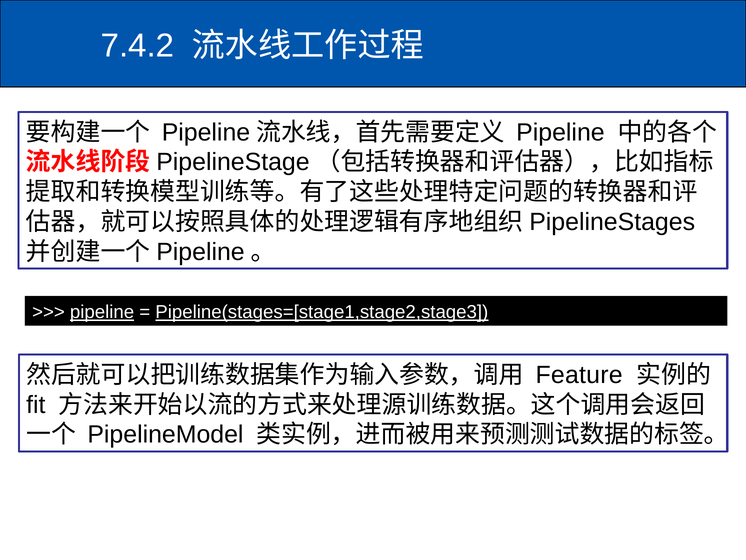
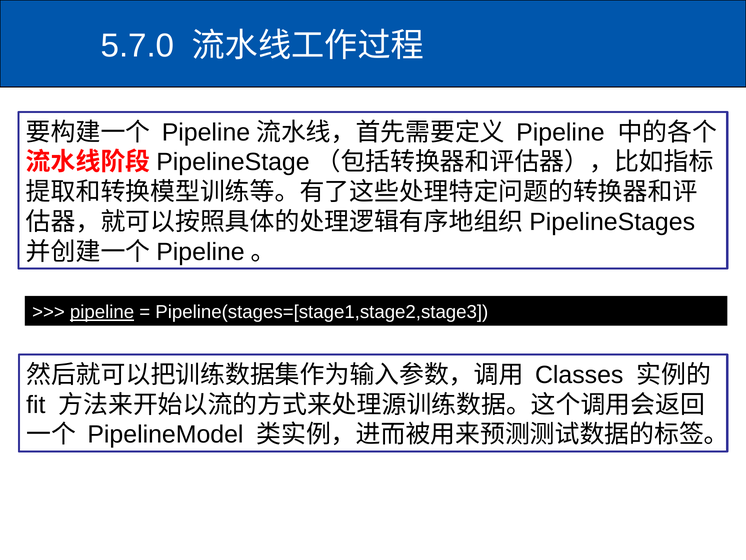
7.4.2: 7.4.2 -> 5.7.0 (138, 46)
Pipeline(stages=[stage1,stage2,stage3 underline: present -> none (322, 312)
Feature: Feature -> Classes (579, 375)
